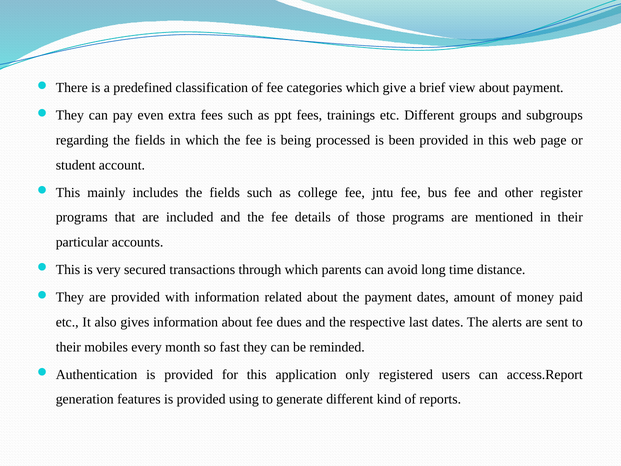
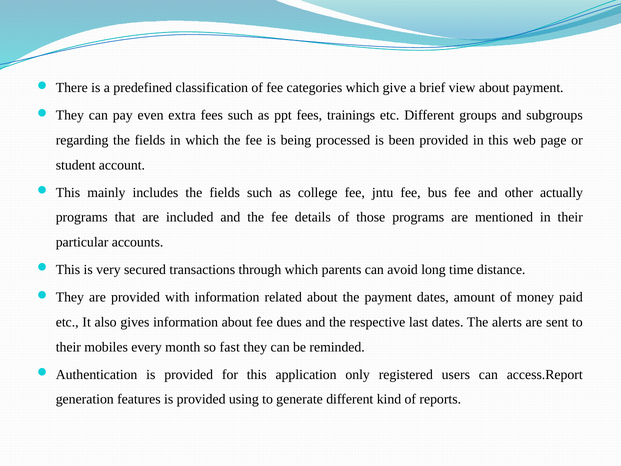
register: register -> actually (561, 193)
